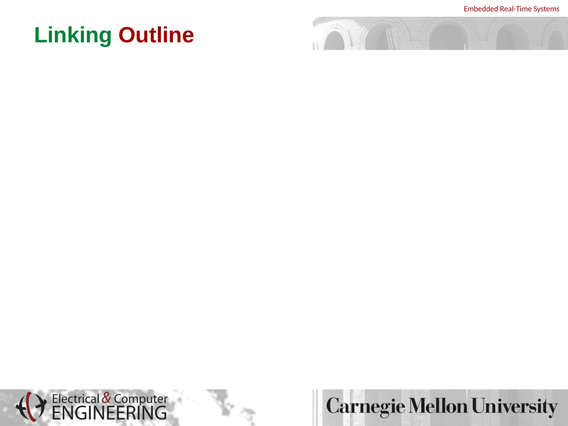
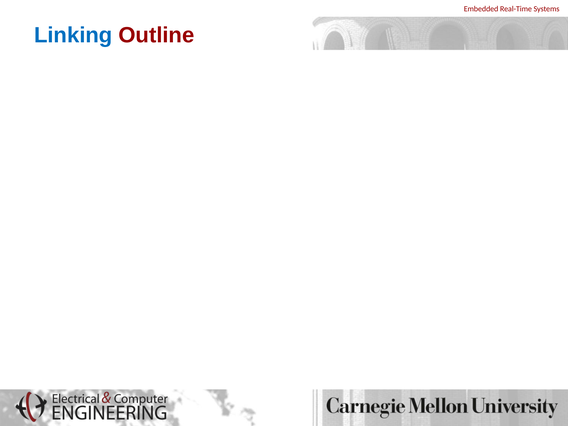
Linking colour: green -> blue (73, 35)
